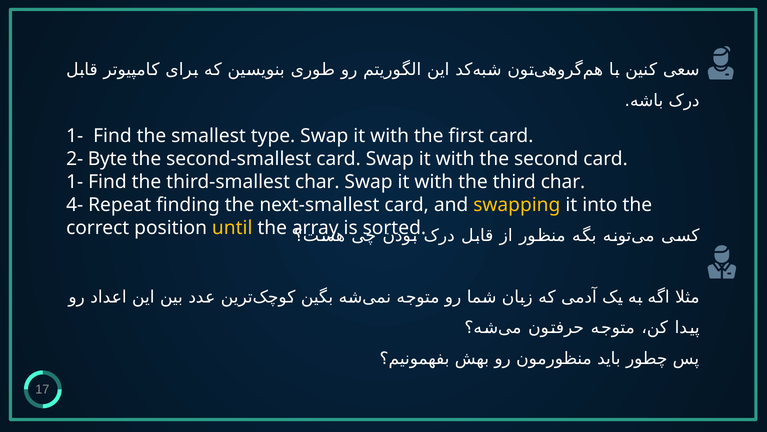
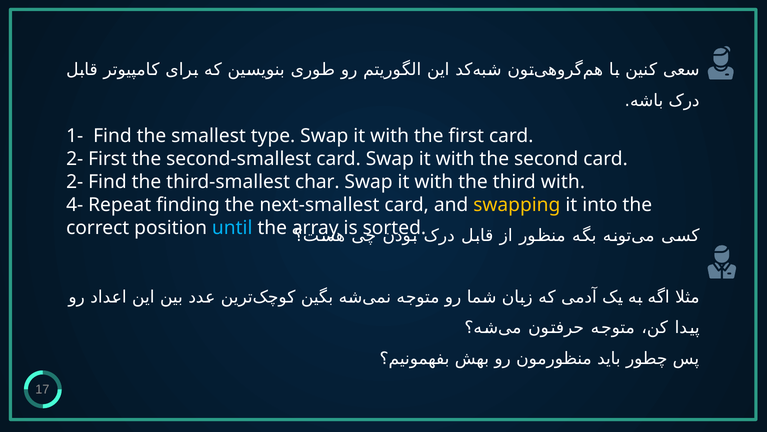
2- Byte: Byte -> First (107, 159)
1-: 1- -> 2- (75, 182)
third char: char -> with (563, 182)
until colour: yellow -> light blue (232, 228)
